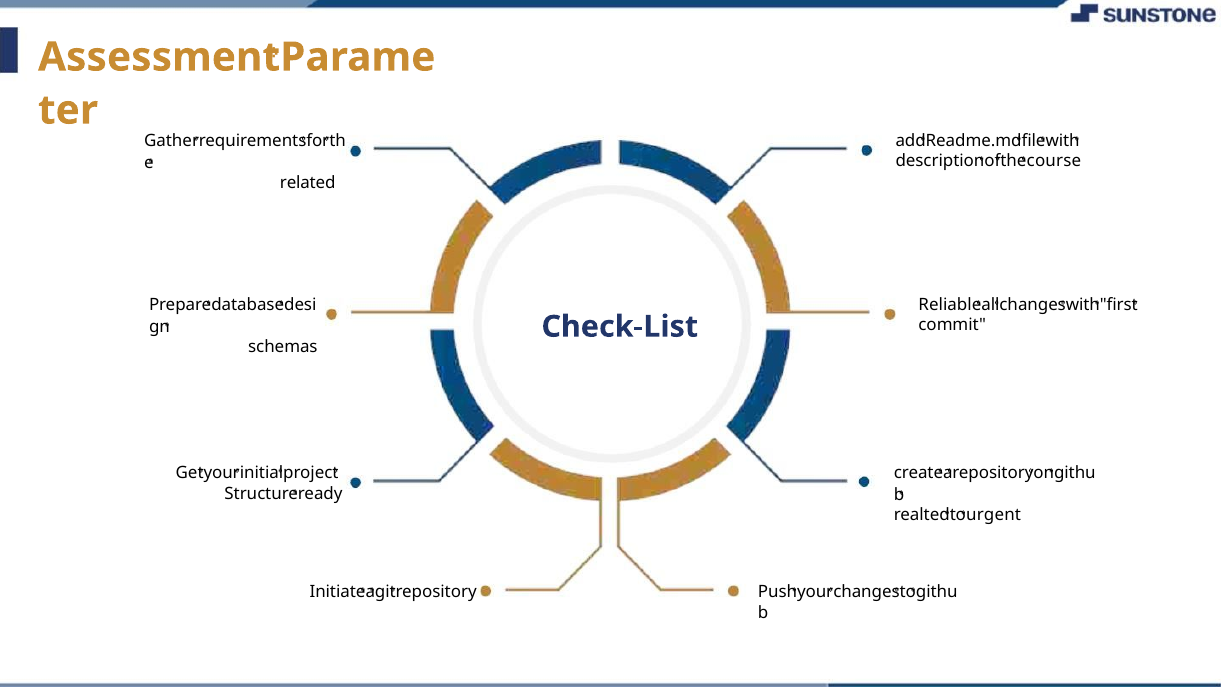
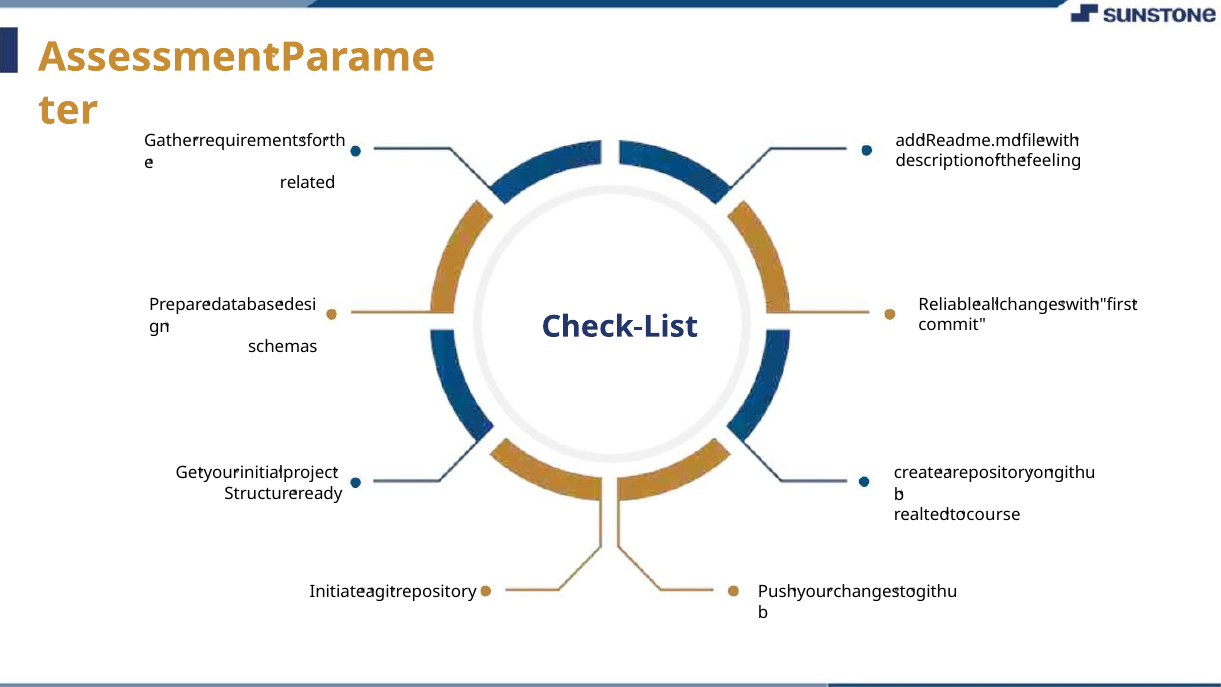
course: course -> feeling (1054, 161)
urgent: urgent -> course (994, 515)
